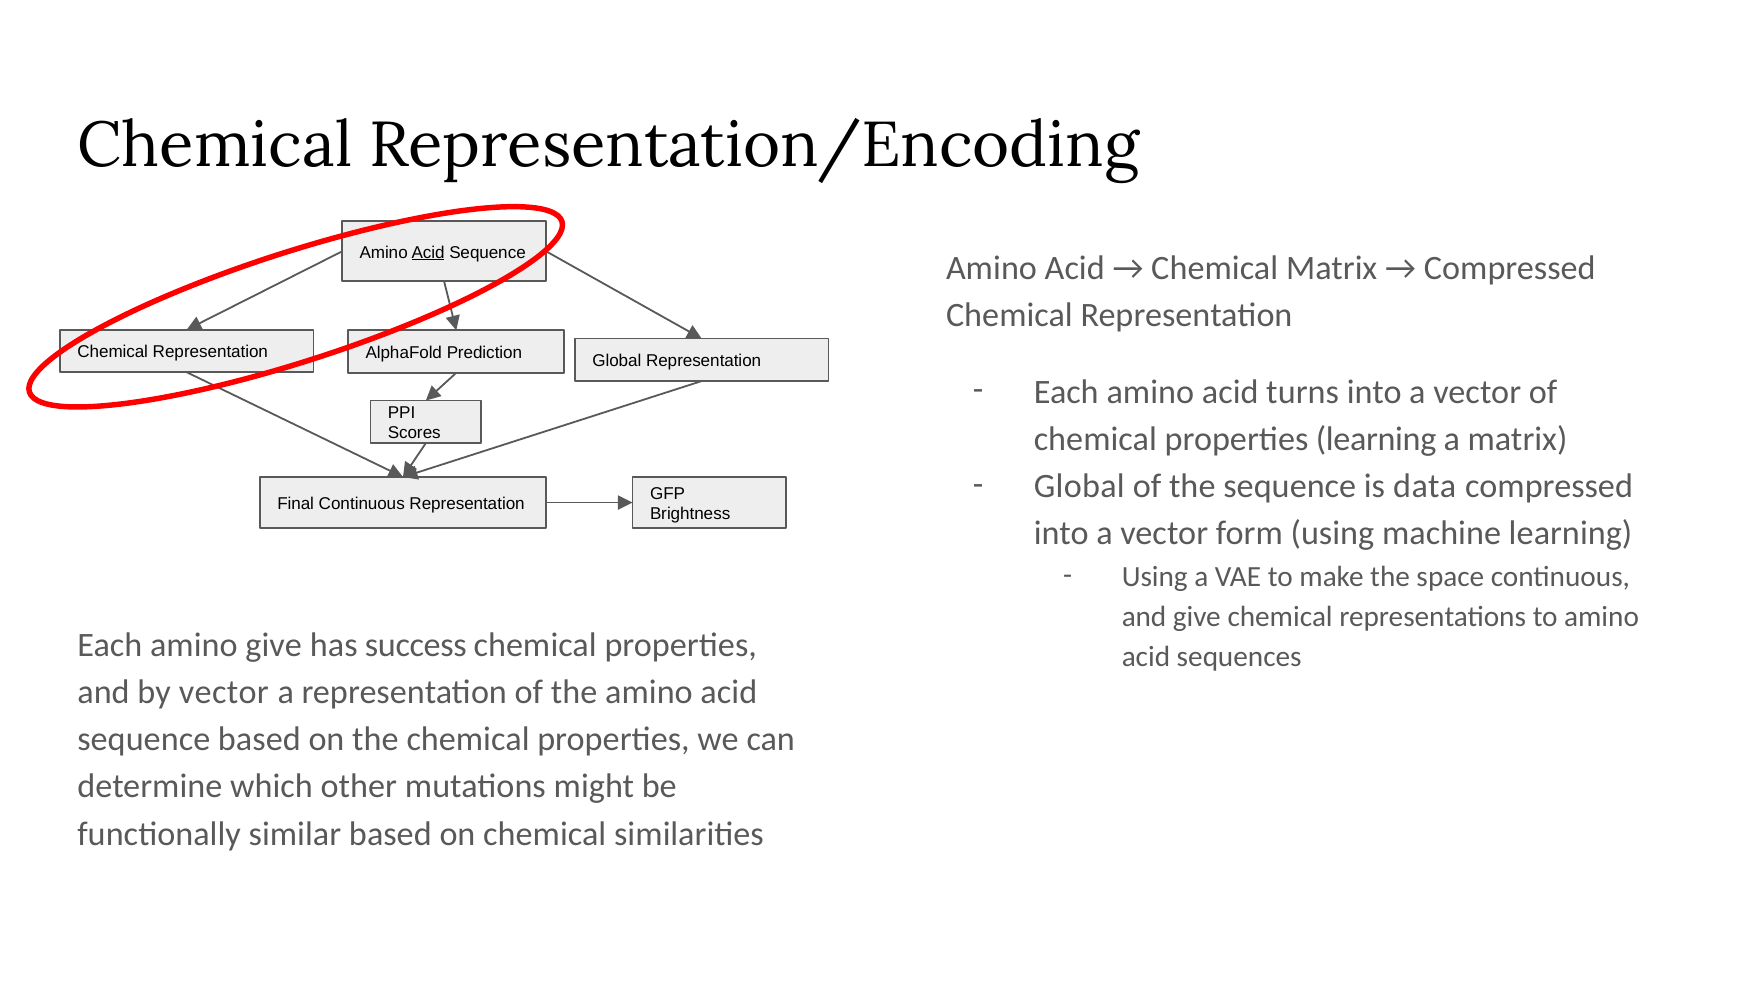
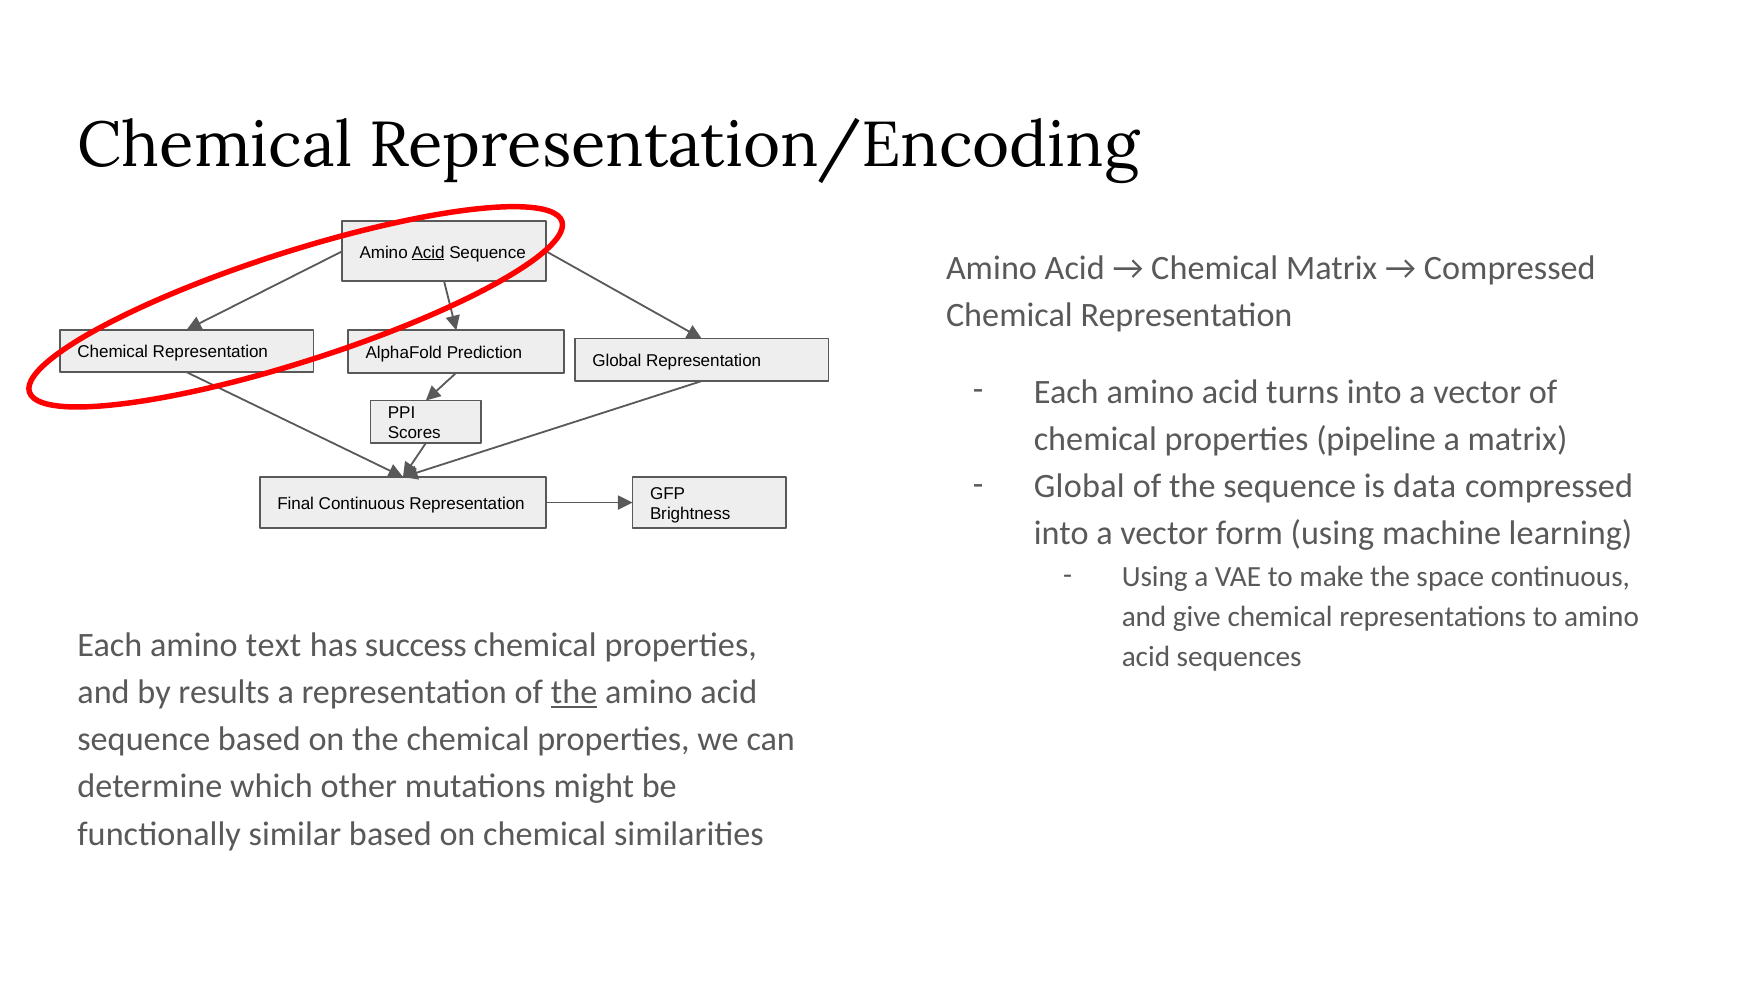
properties learning: learning -> pipeline (1376, 439)
amino give: give -> text (274, 645)
by vector: vector -> results (224, 692)
the underline: none -> present (574, 692)
